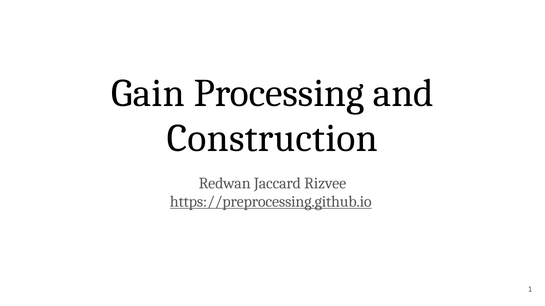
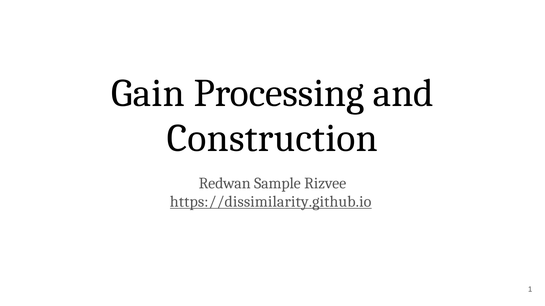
Jaccard: Jaccard -> Sample (277, 183)
https://preprocessing.github.io: https://preprocessing.github.io -> https://dissimilarity.github.io (271, 202)
